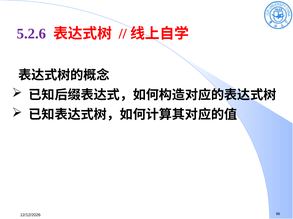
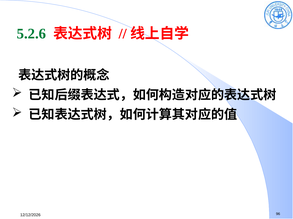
5.2.6 colour: purple -> green (31, 34)
